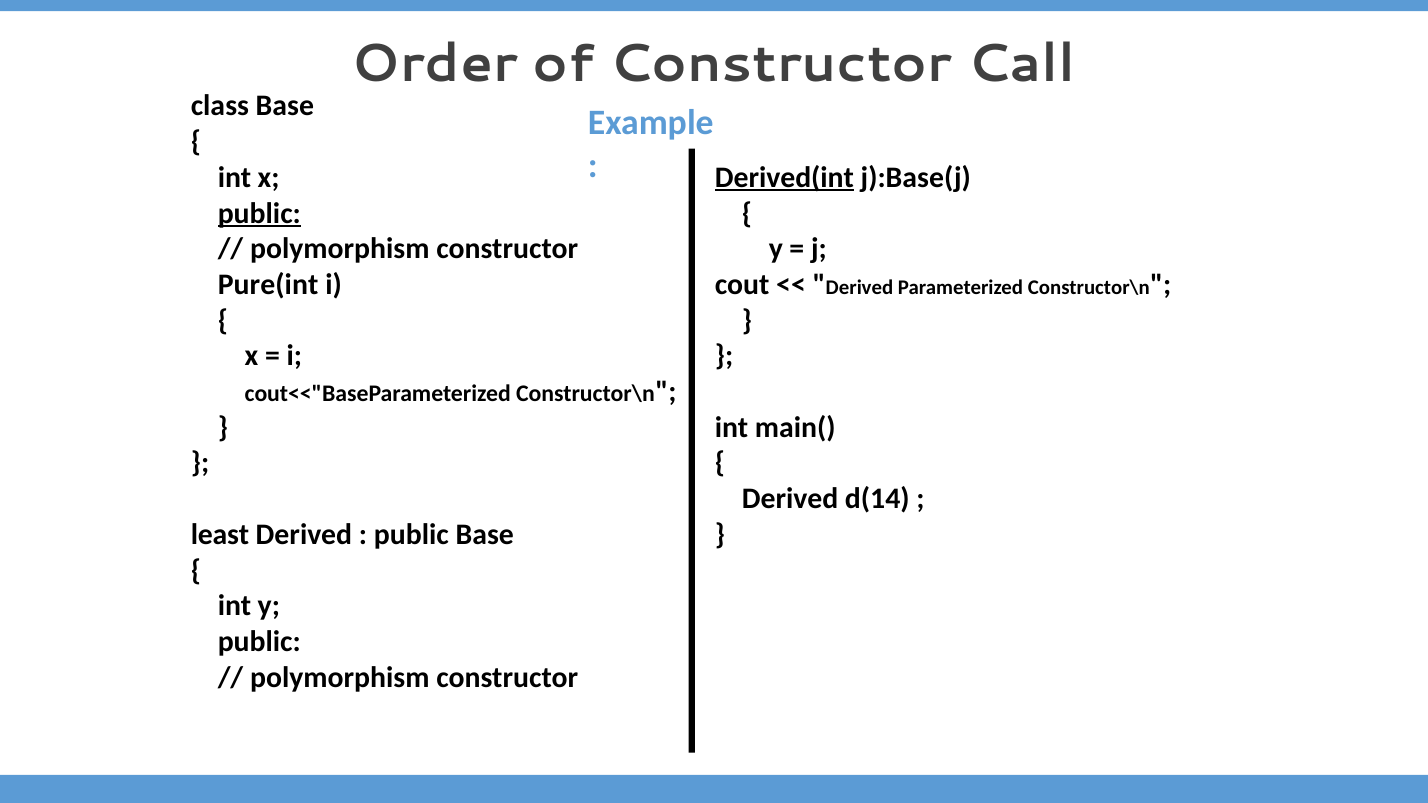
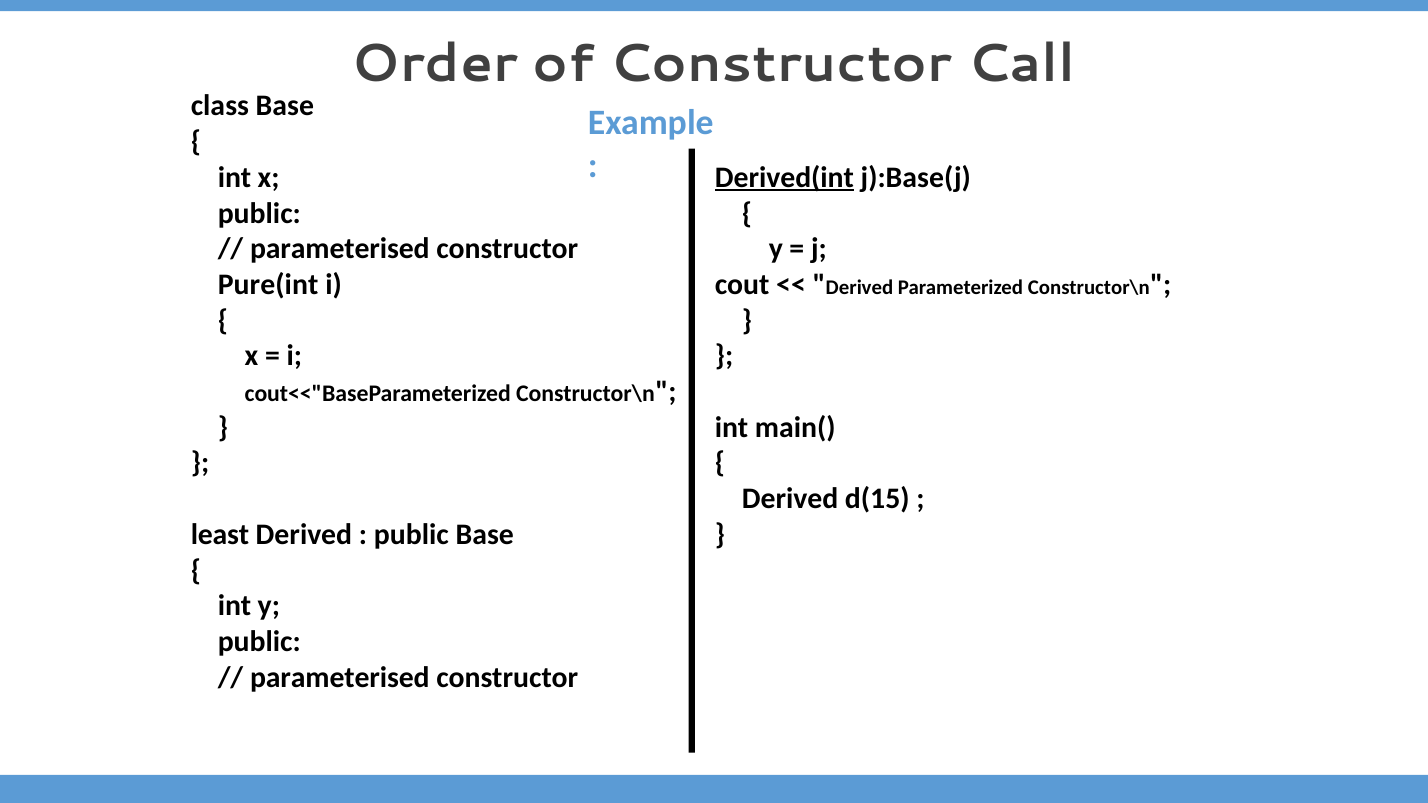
public underline: present -> none (259, 213)
polymorphism: polymorphism -> parameterised (340, 249)
d(14: d(14 -> d(15 (877, 499)
polymorphism: polymorphism -> parameterised (340, 678)
